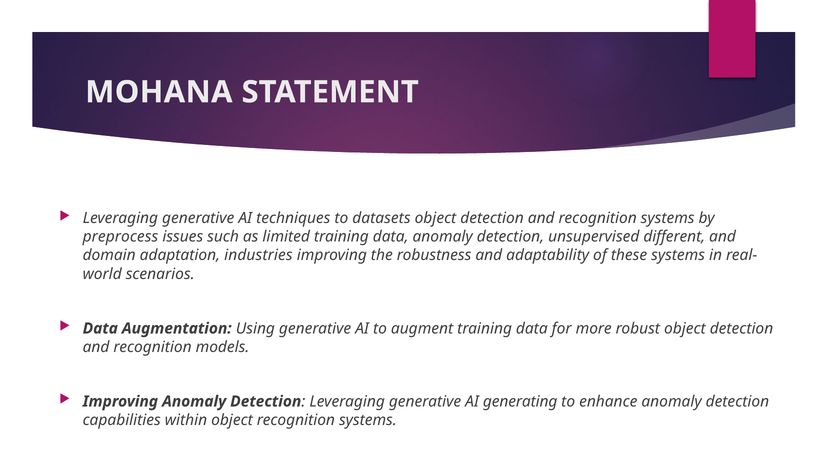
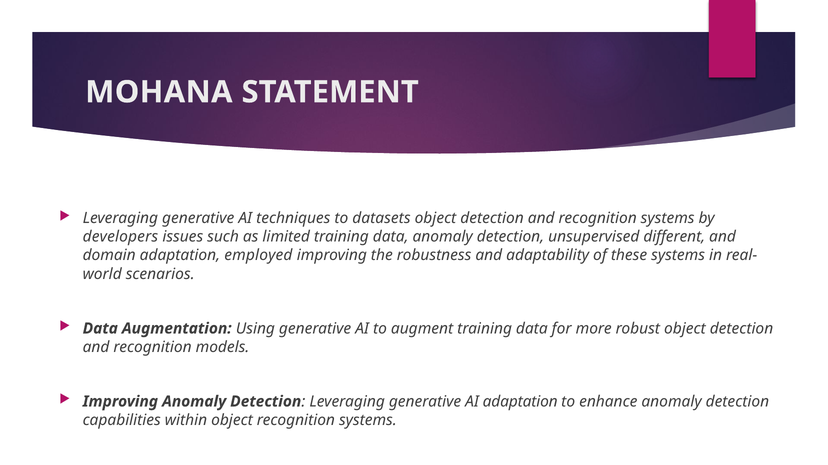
preprocess: preprocess -> developers (120, 237)
industries: industries -> employed (258, 256)
AI generating: generating -> adaptation (520, 402)
